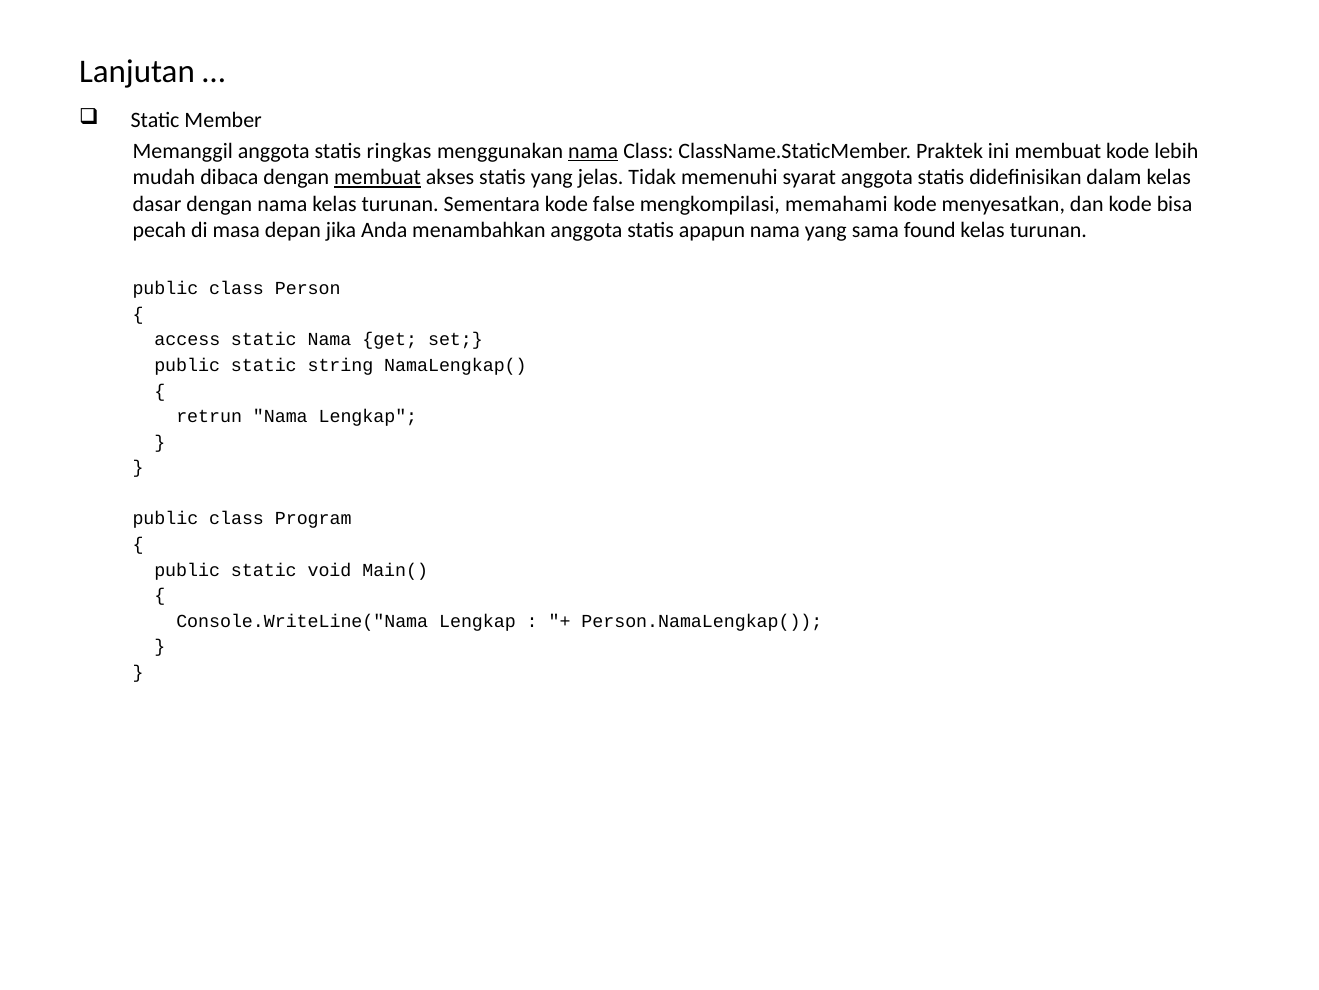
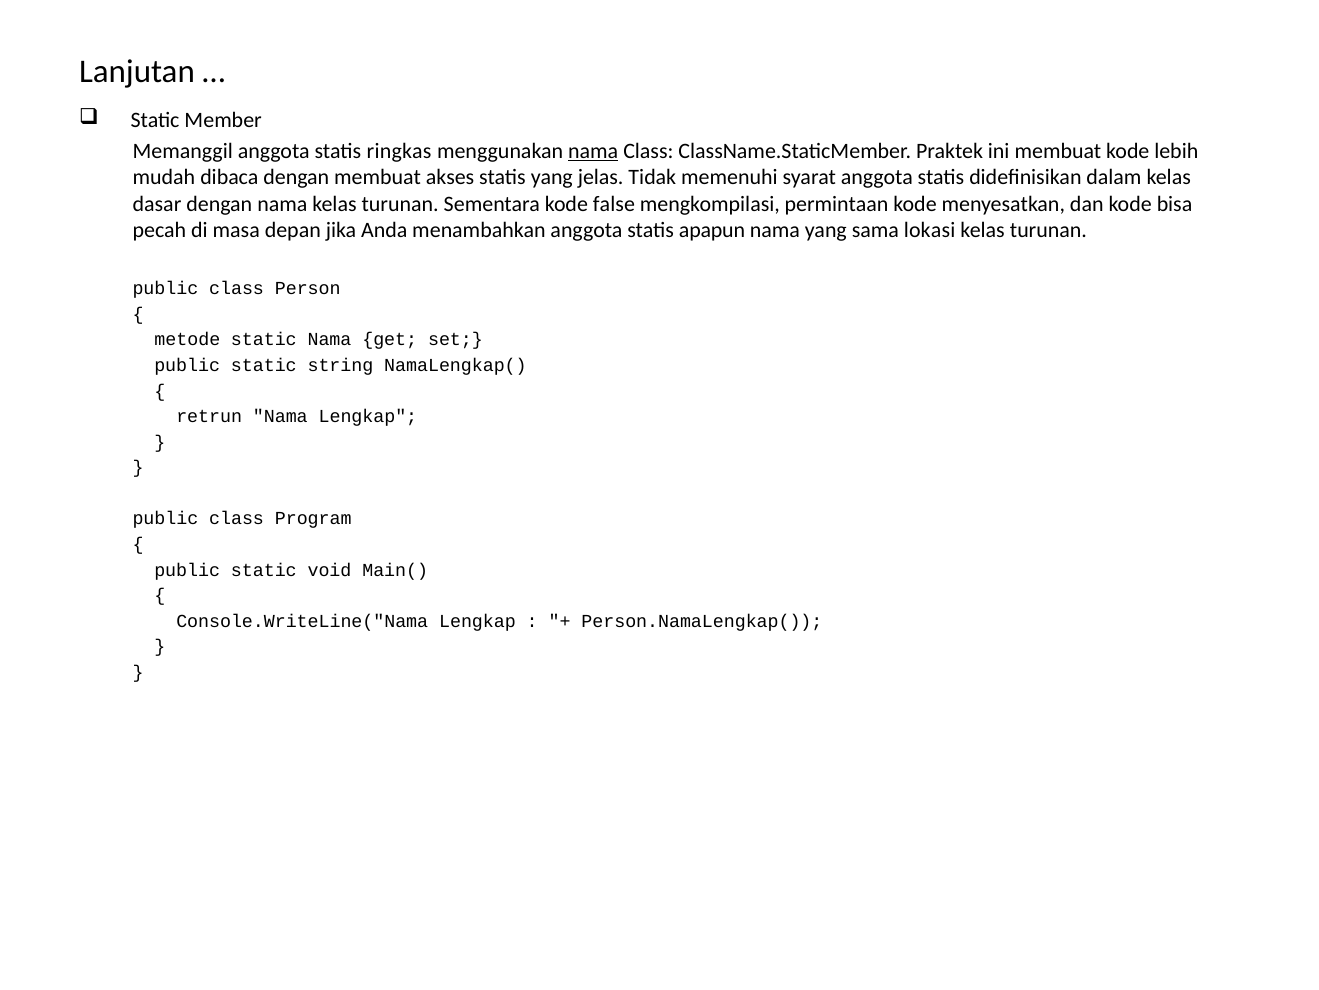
membuat underline: present -> none (378, 177)
memahami: memahami -> permintaan (837, 204)
found: found -> lokasi (930, 230)
access: access -> metode (187, 340)
